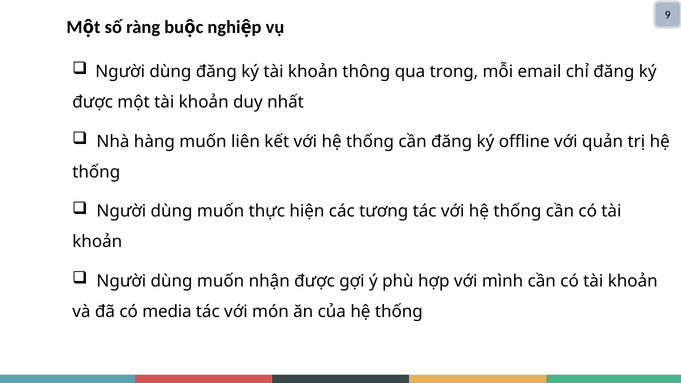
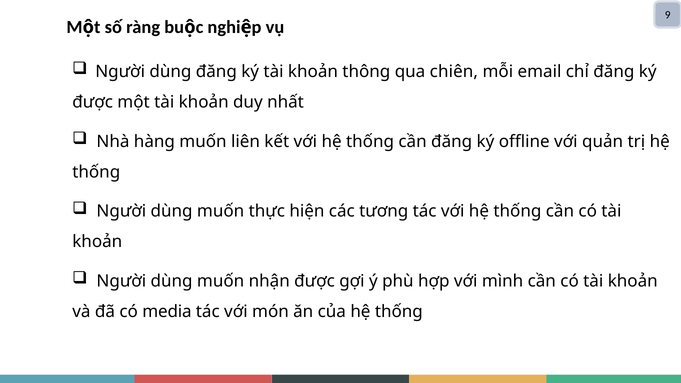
trong: trong -> chiên (454, 72)
